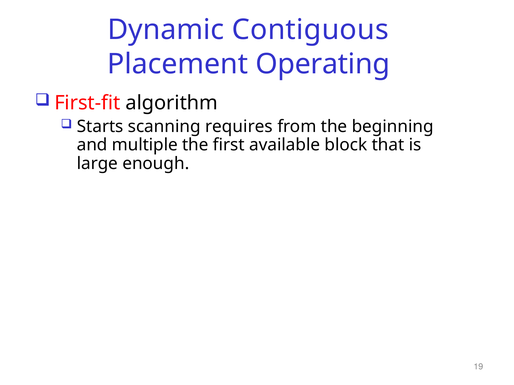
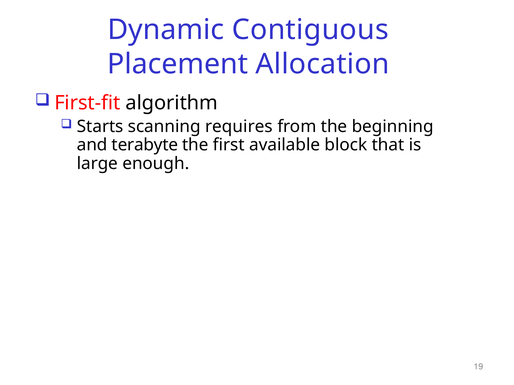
Operating: Operating -> Allocation (323, 64)
multiple: multiple -> terabyte (145, 145)
